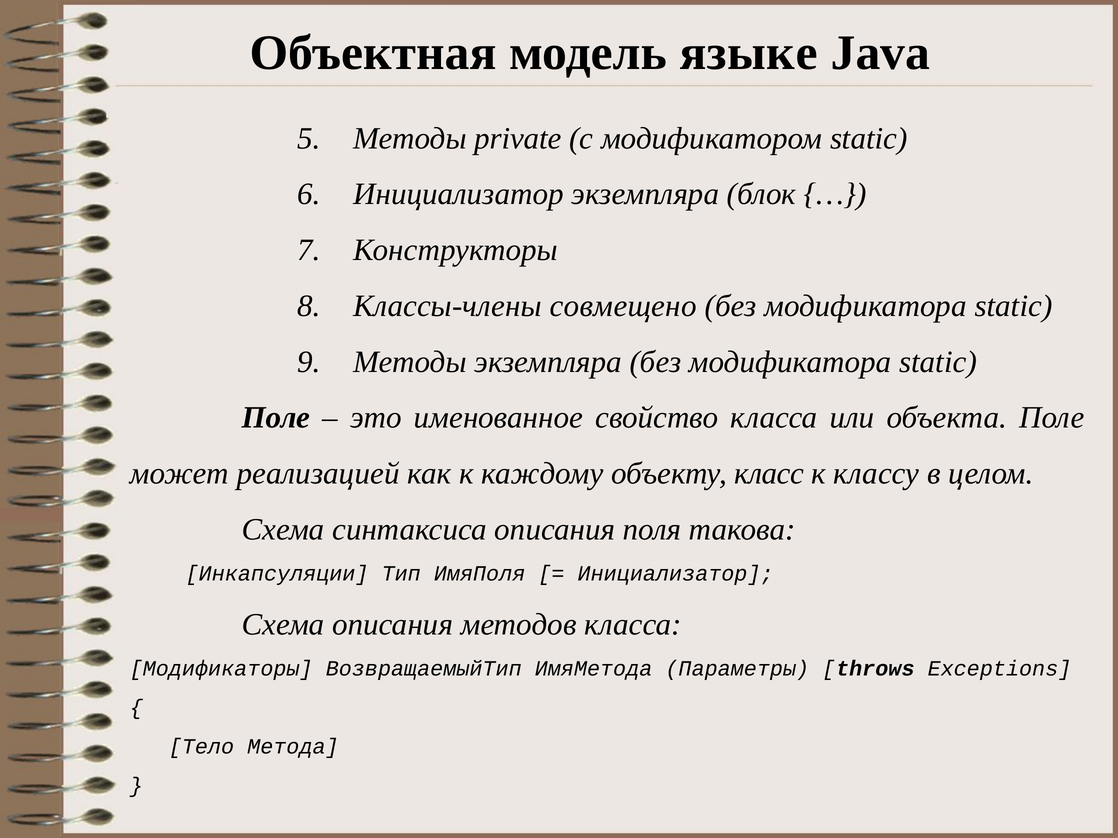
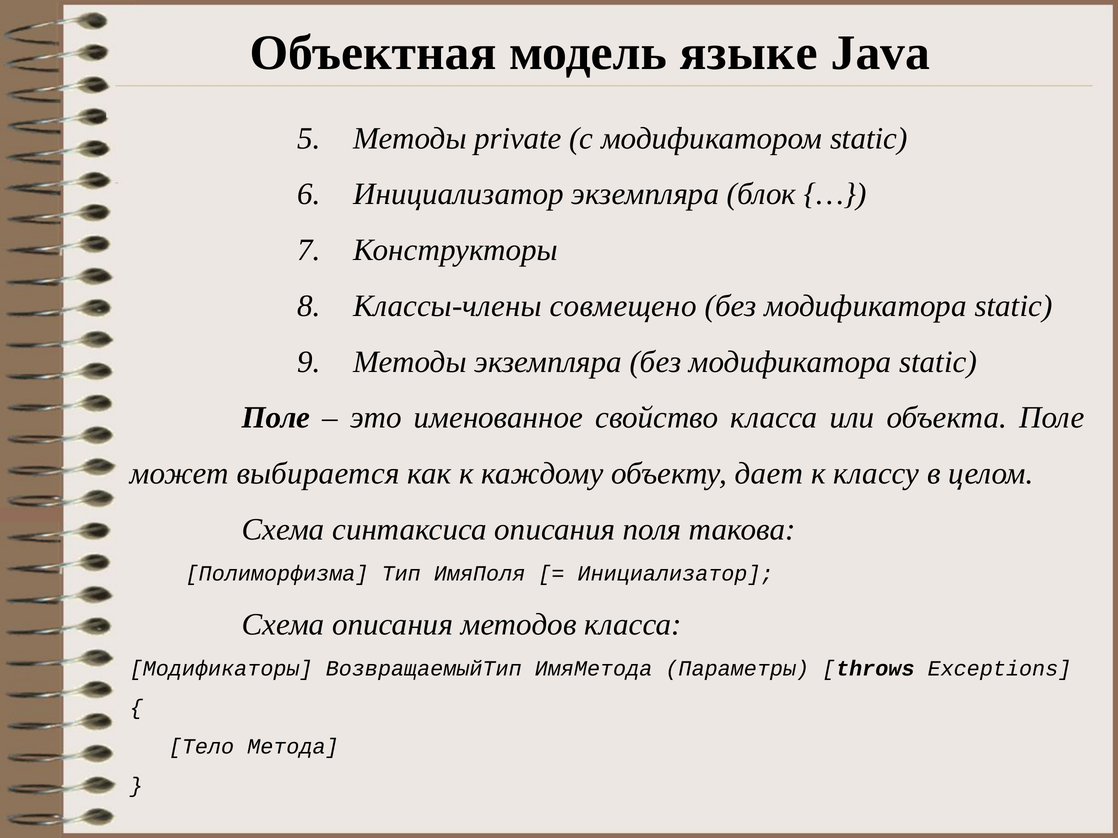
реализацией: реализацией -> выбирается (318, 474)
класс: класс -> дает (769, 474)
Инкапсуляции: Инкапсуляции -> Полиморфизма (277, 574)
